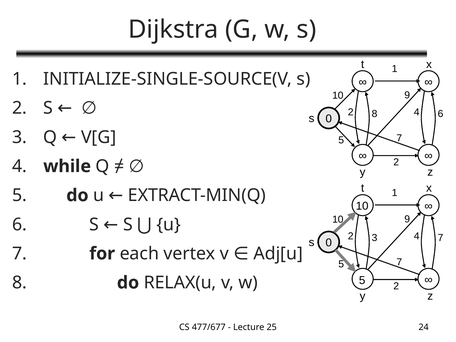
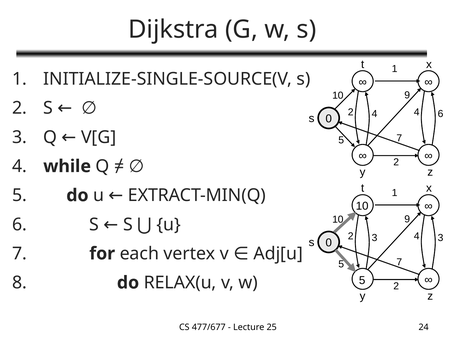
2 8: 8 -> 4 (375, 114)
4 7: 7 -> 3 (441, 238)
